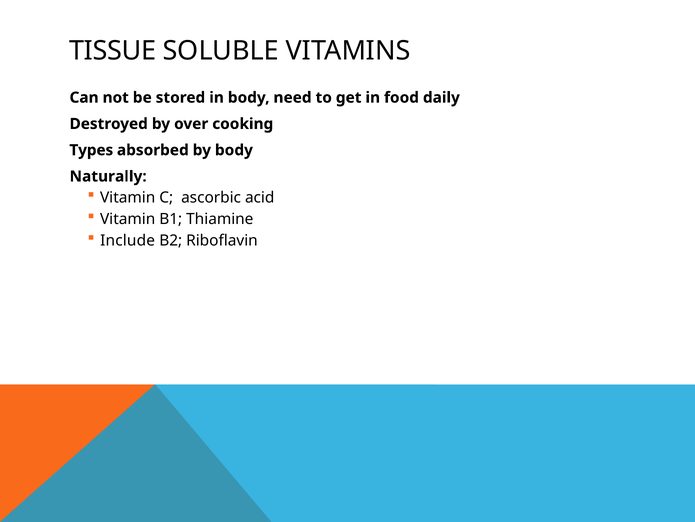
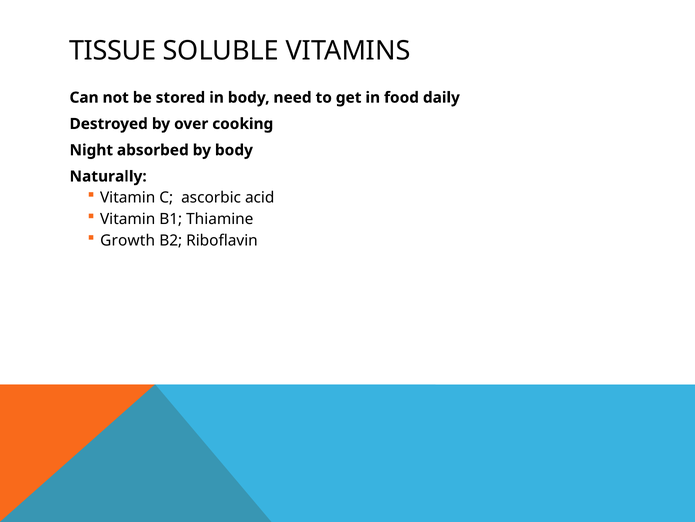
Types: Types -> Night (91, 150)
Include: Include -> Growth (128, 240)
